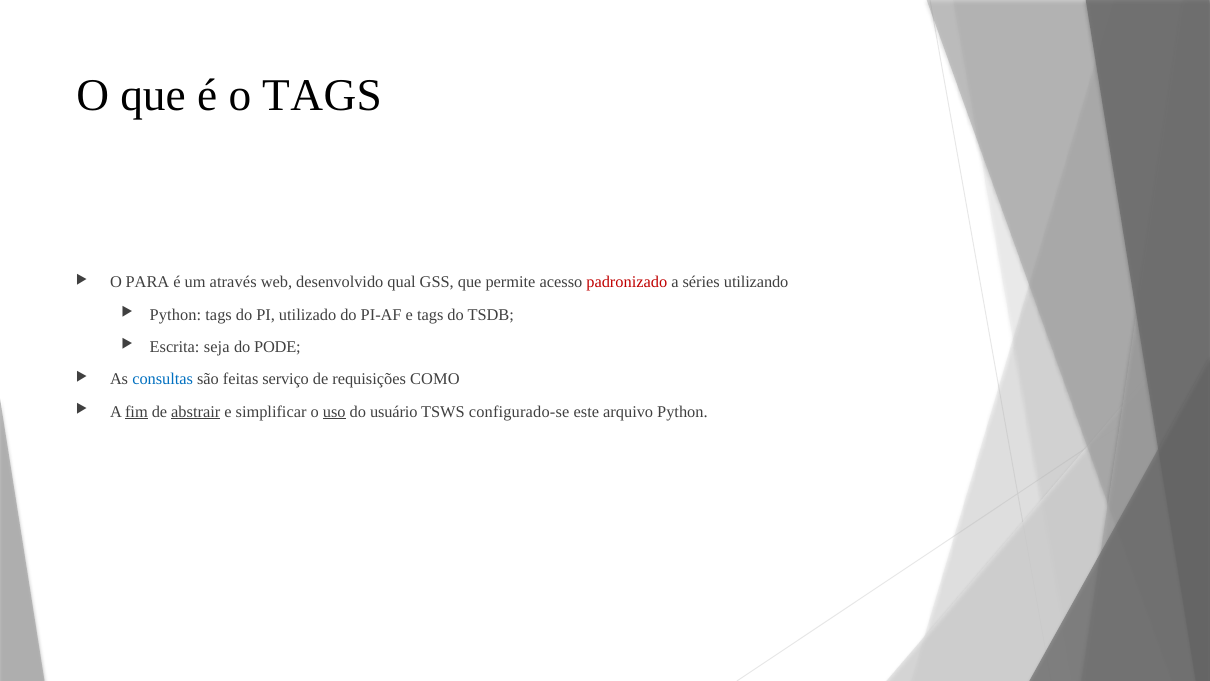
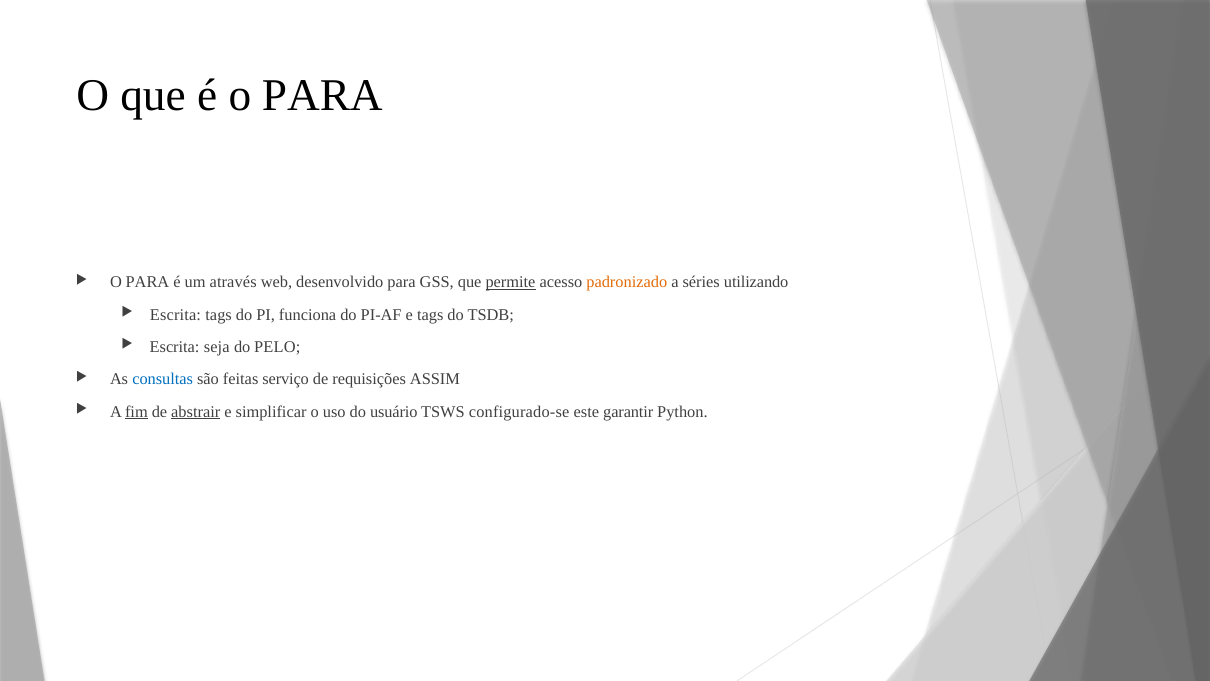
é o TAGS: TAGS -> PARA (322, 95)
desenvolvido qual: qual -> para (402, 282)
permite underline: none -> present (511, 282)
padronizado colour: red -> orange (627, 282)
Python: Python -> Escrita (175, 314)
utilizado: utilizado -> funciona (308, 314)
PODE: PODE -> PELO (277, 347)
COMO: COMO -> ASSIM (435, 379)
uso underline: present -> none (334, 411)
arquivo: arquivo -> garantir (628, 411)
